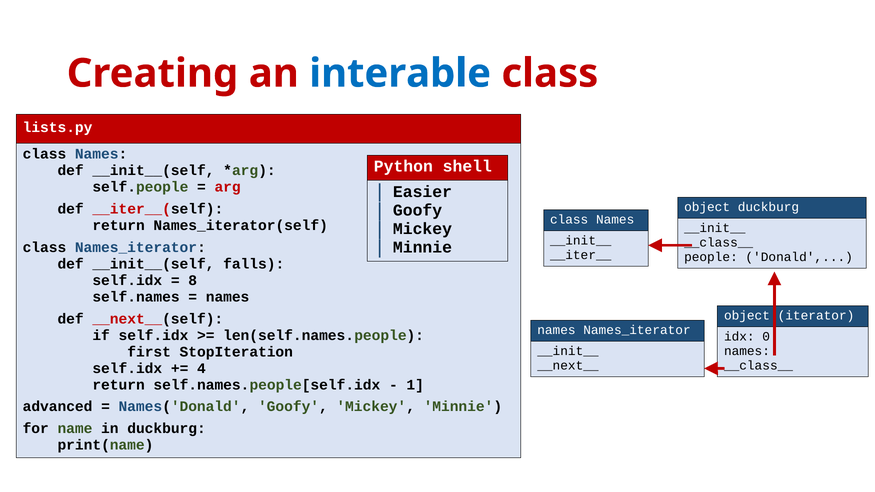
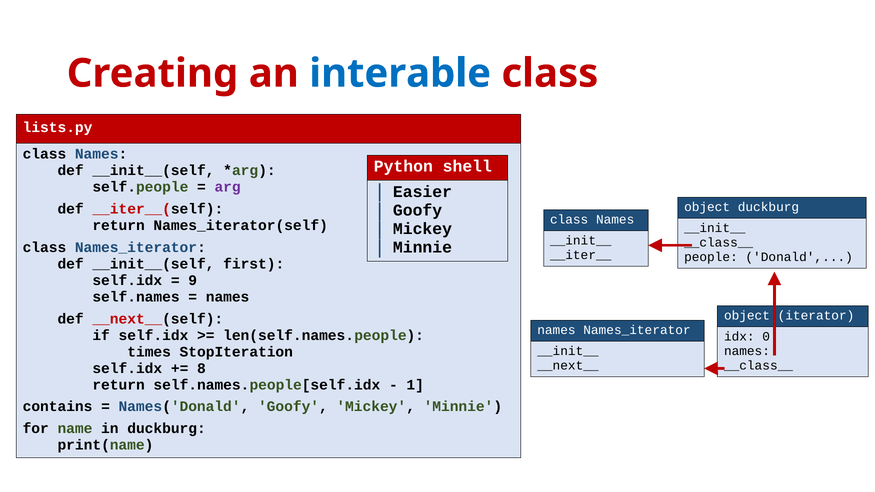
arg colour: red -> purple (228, 187)
falls: falls -> first (254, 264)
8: 8 -> 9 (193, 280)
first: first -> times (149, 352)
4: 4 -> 8 (201, 368)
advanced: advanced -> contains (58, 407)
